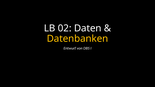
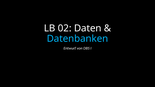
Datenbanken colour: yellow -> light blue (77, 39)
